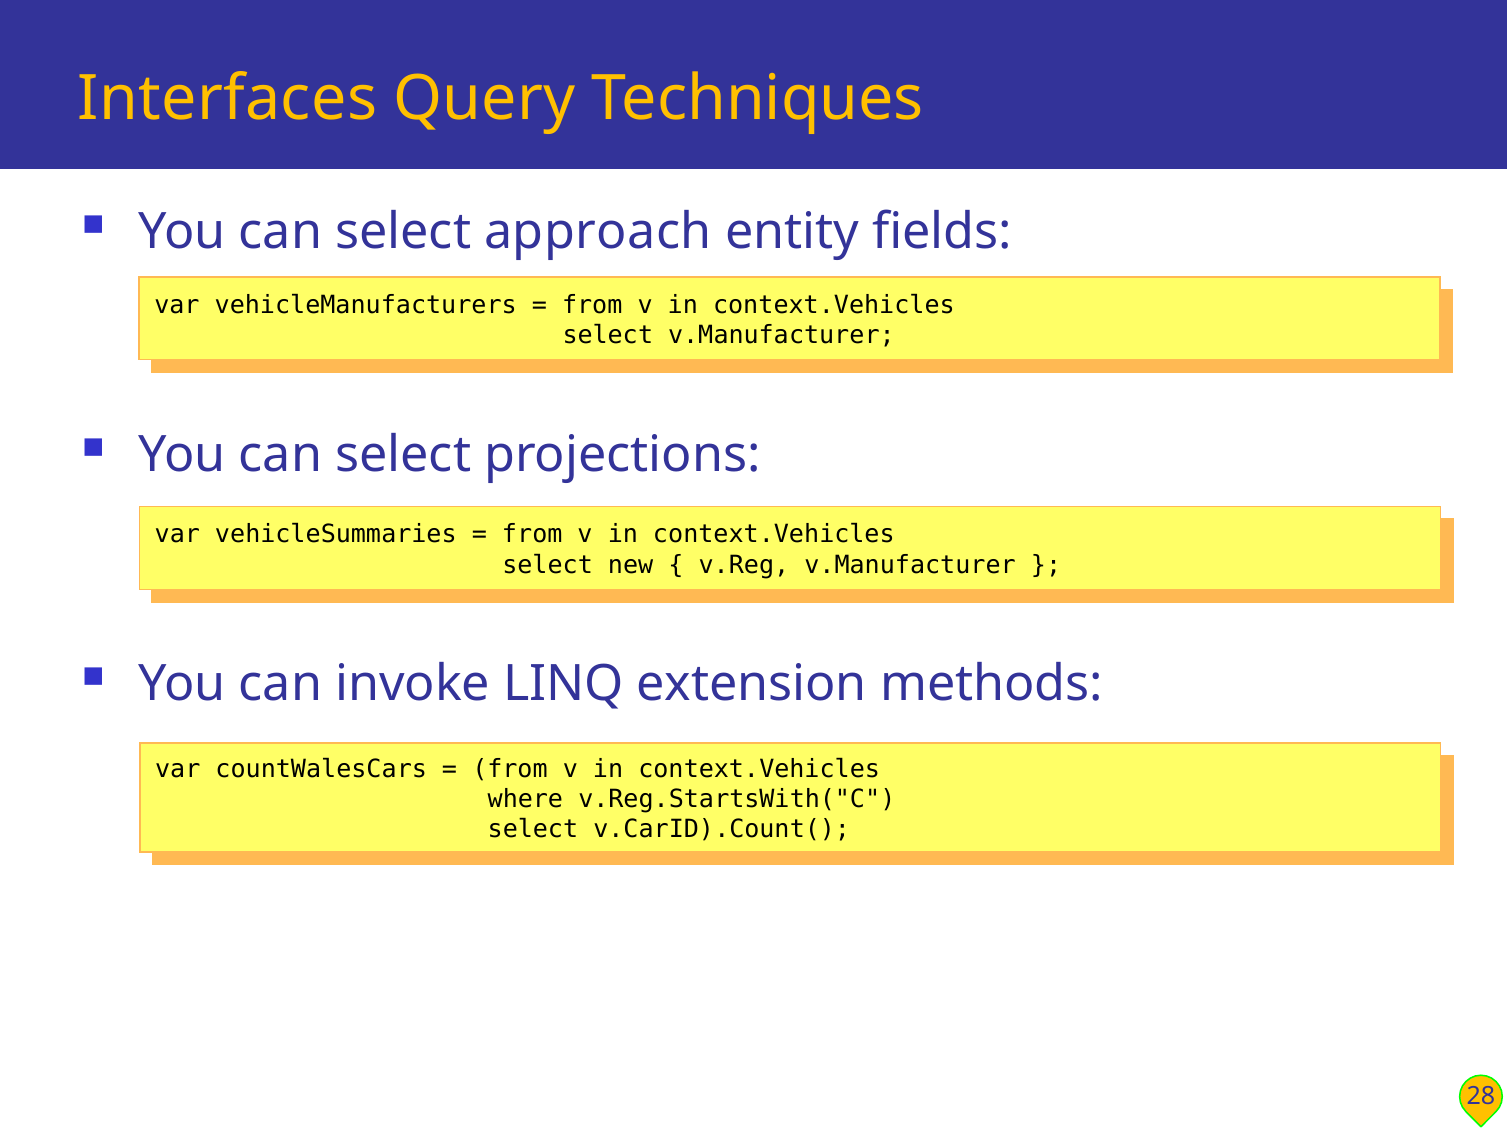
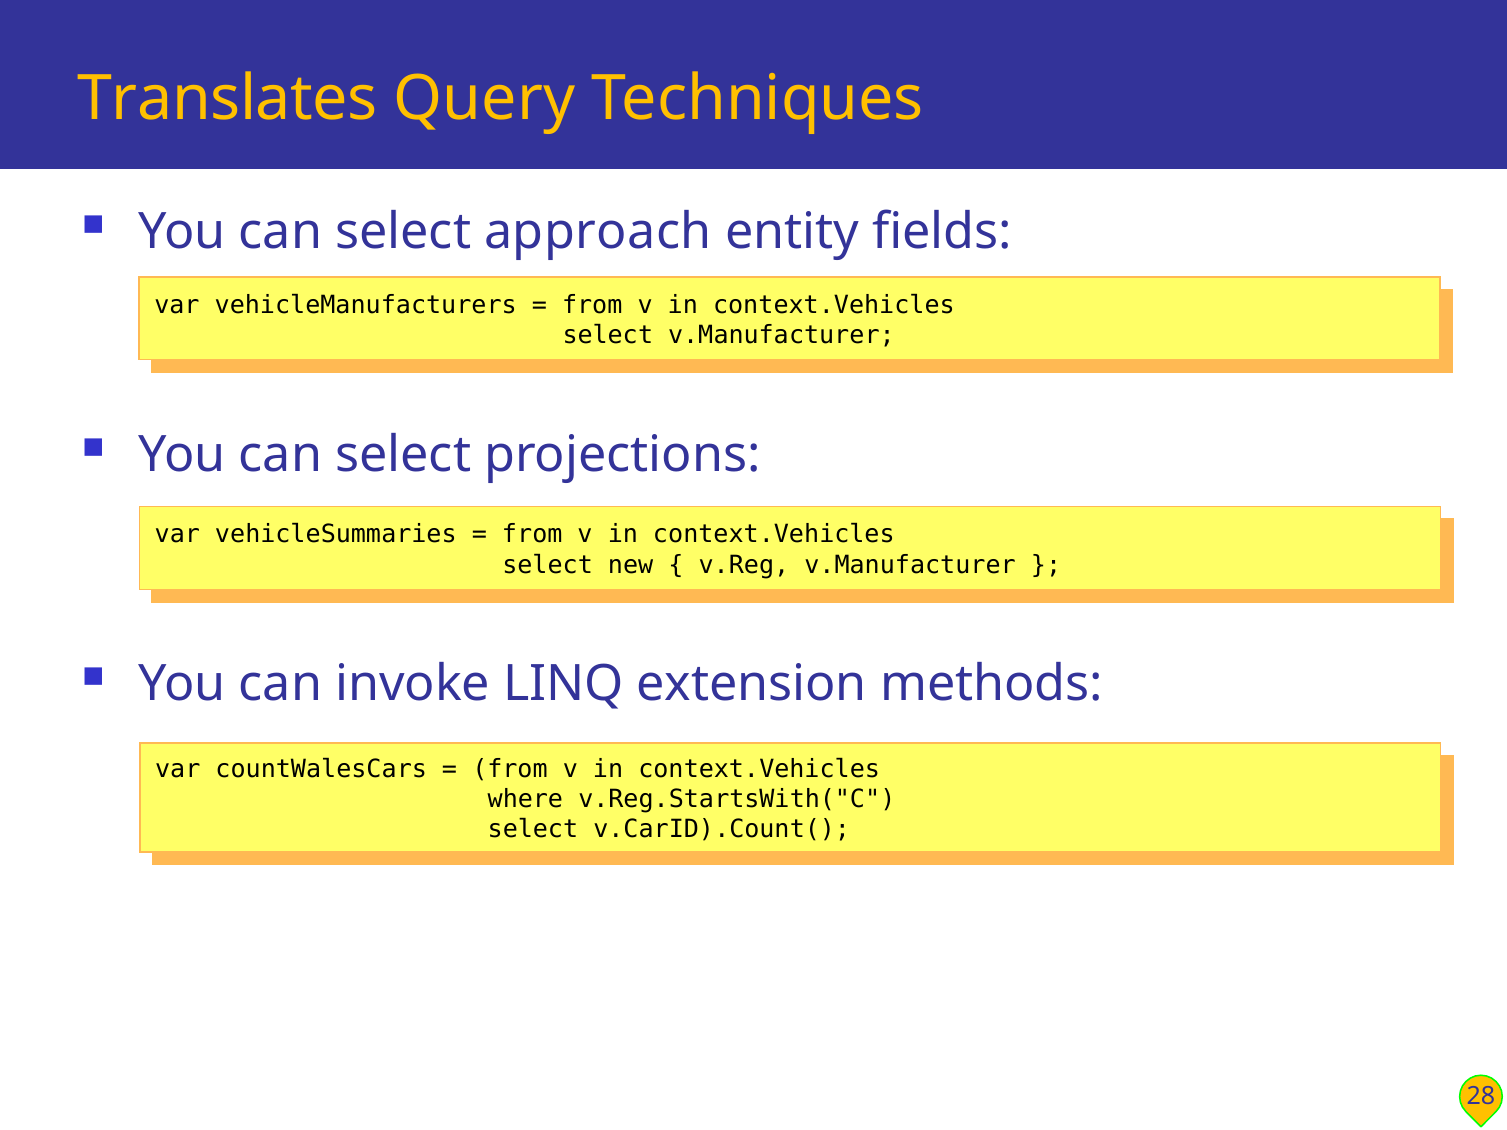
Interfaces: Interfaces -> Translates (228, 98)
